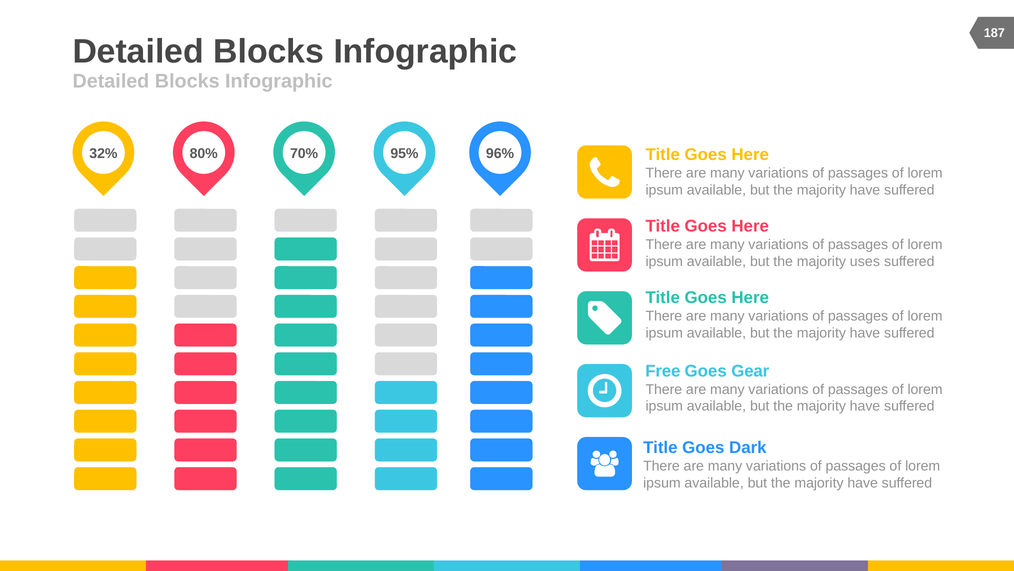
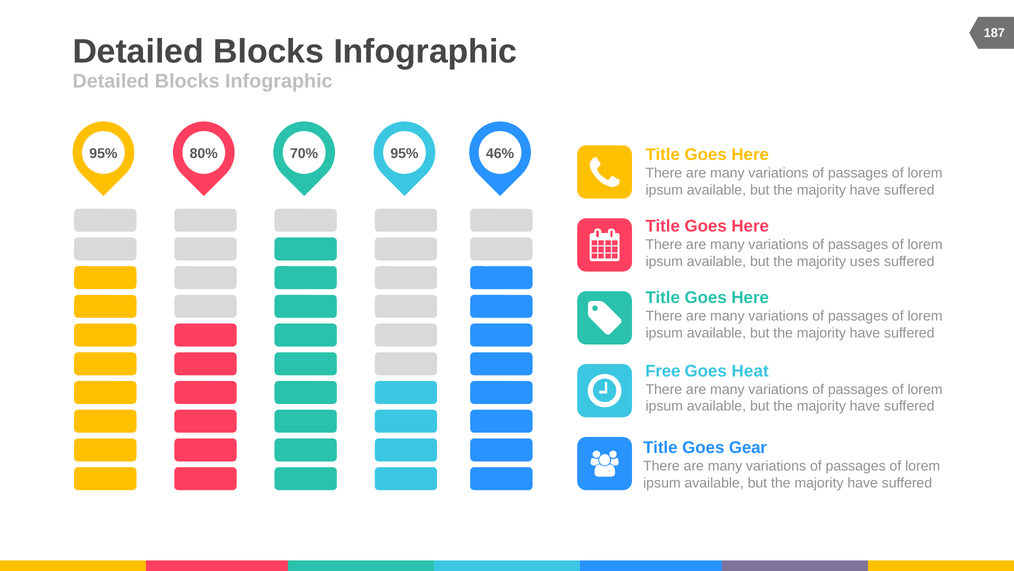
32%: 32% -> 95% (103, 153)
96%: 96% -> 46% (500, 153)
Gear: Gear -> Heat (750, 371)
Dark: Dark -> Gear (748, 447)
